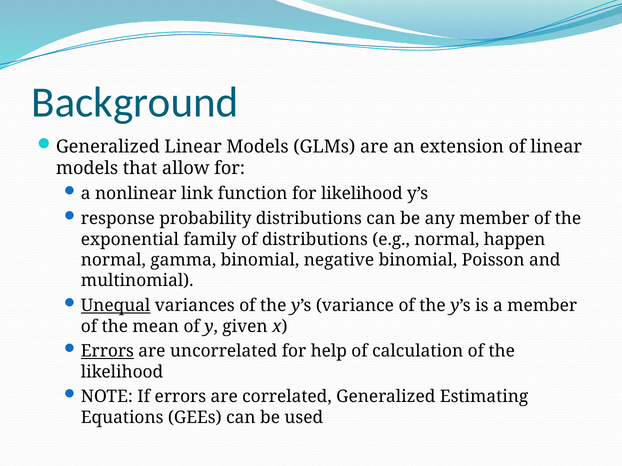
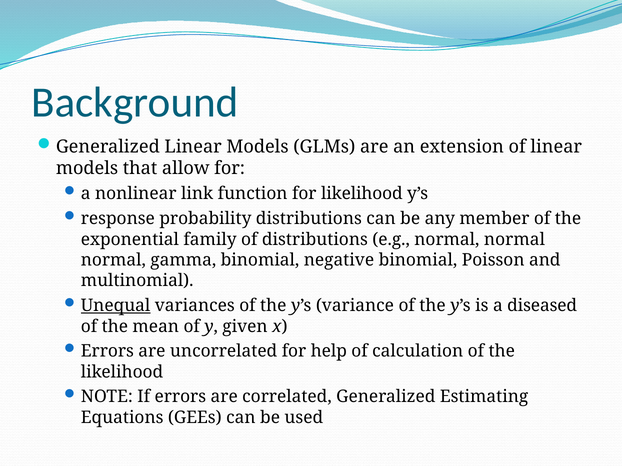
e.g normal happen: happen -> normal (514, 240)
a member: member -> diseased (542, 306)
Errors underline: present -> none (107, 352)
